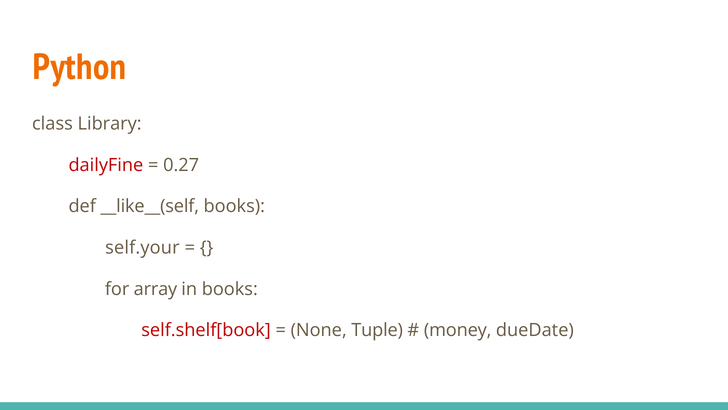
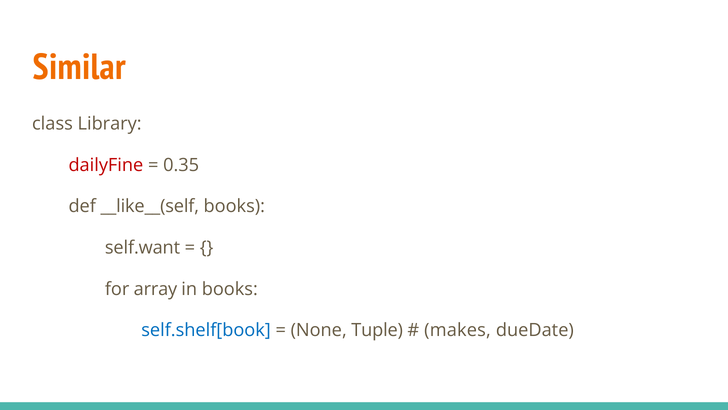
Python: Python -> Similar (79, 67)
0.27: 0.27 -> 0.35 (181, 165)
self.your: self.your -> self.want (143, 247)
self.shelf[book colour: red -> blue (206, 330)
money: money -> makes (457, 330)
